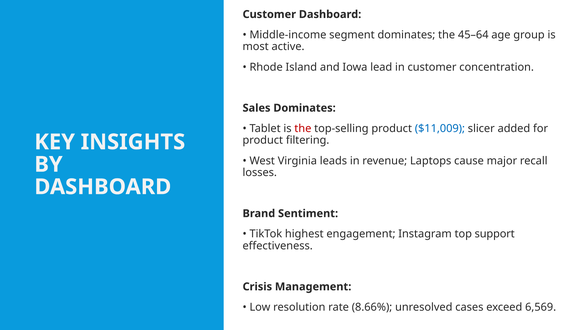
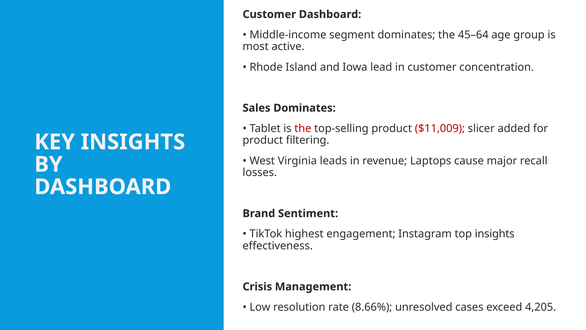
$11,009 colour: blue -> red (440, 128)
top support: support -> insights (495, 234)
6,569: 6,569 -> 4,205 (541, 307)
